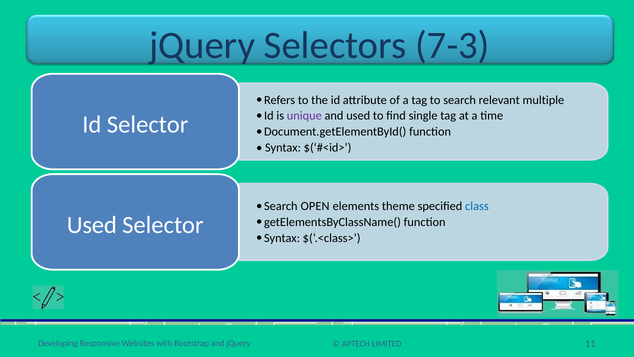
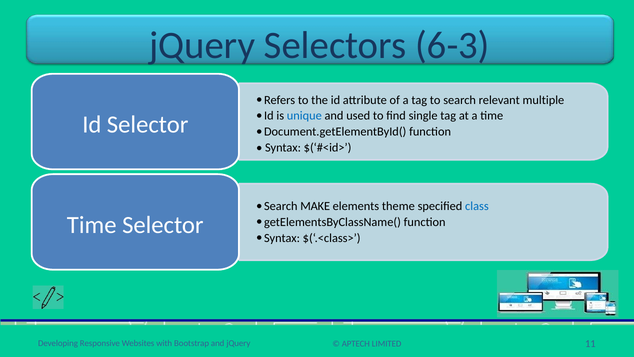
7-3: 7-3 -> 6-3 (452, 45)
unique colour: purple -> blue (304, 116)
OPEN: OPEN -> MAKE (315, 206)
Used: Used -> Time (92, 225)
